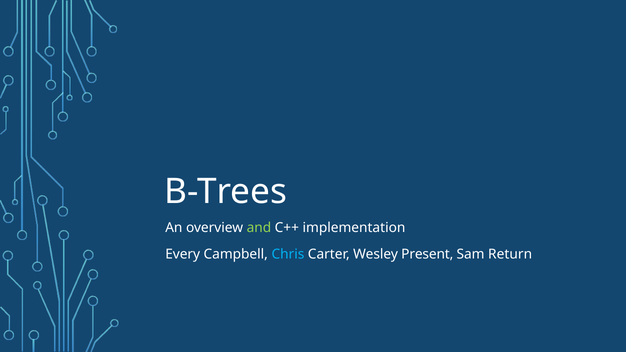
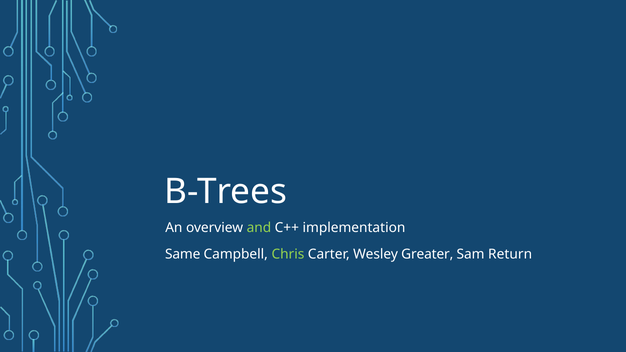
Every: Every -> Same (183, 254)
Chris colour: light blue -> light green (288, 254)
Present: Present -> Greater (427, 254)
